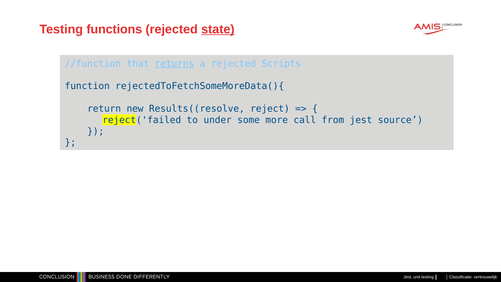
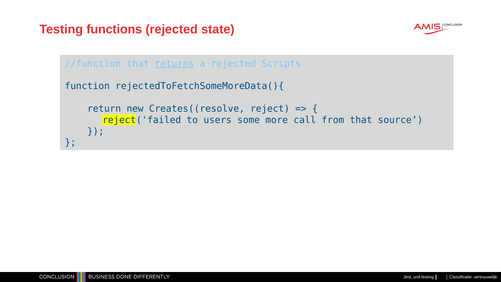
state underline: present -> none (218, 29)
Results((resolve: Results((resolve -> Creates((resolve (197, 109)
under: under -> users (218, 120)
from jest: jest -> that (361, 120)
